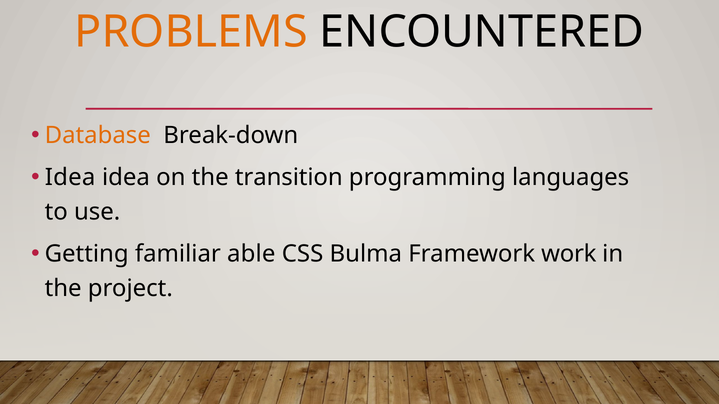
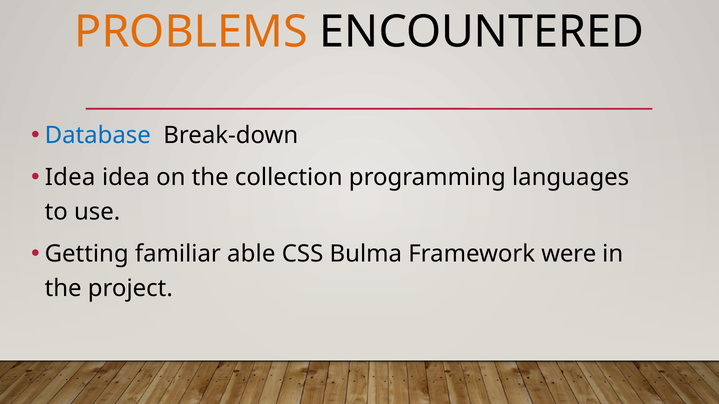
Database colour: orange -> blue (98, 136)
transition: transition -> collection (289, 178)
work: work -> were (569, 254)
